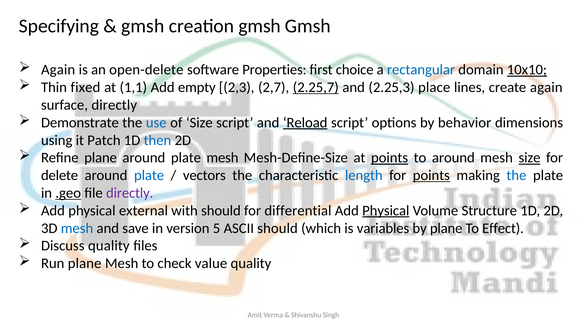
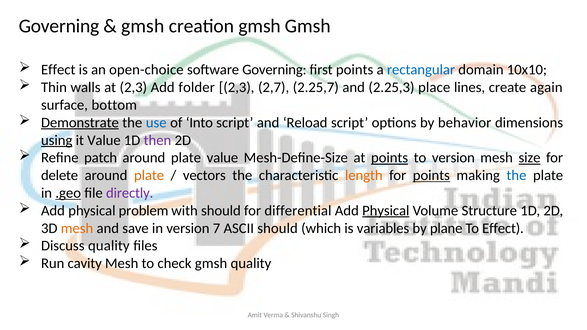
Specifying: Specifying -> Governing (59, 26)
Again: Again -> Effect (58, 70)
open-delete: open-delete -> open-choice (146, 70)
software Properties: Properties -> Governing (274, 70)
first choice: choice -> points (355, 70)
10x10 underline: present -> none (527, 70)
fixed: fixed -> walls (86, 87)
at 1,1: 1,1 -> 2,3 (133, 87)
empty: empty -> folder (197, 87)
2.25,7 underline: present -> none (316, 87)
surface directly: directly -> bottom (114, 105)
Demonstrate underline: none -> present (80, 123)
of Size: Size -> Into (199, 123)
Reload underline: present -> none (305, 123)
using underline: none -> present (57, 140)
it Patch: Patch -> Value (104, 140)
then colour: blue -> purple (157, 140)
Refine plane: plane -> patch (101, 158)
plate mesh: mesh -> value (222, 158)
to around: around -> version (453, 158)
plate colour: blue -> orange (149, 175)
length colour: blue -> orange (364, 175)
external: external -> problem (144, 211)
mesh colour: blue -> orange (77, 228)
5: 5 -> 7 (217, 228)
Run plane: plane -> cavity (85, 264)
check value: value -> gmsh (211, 264)
